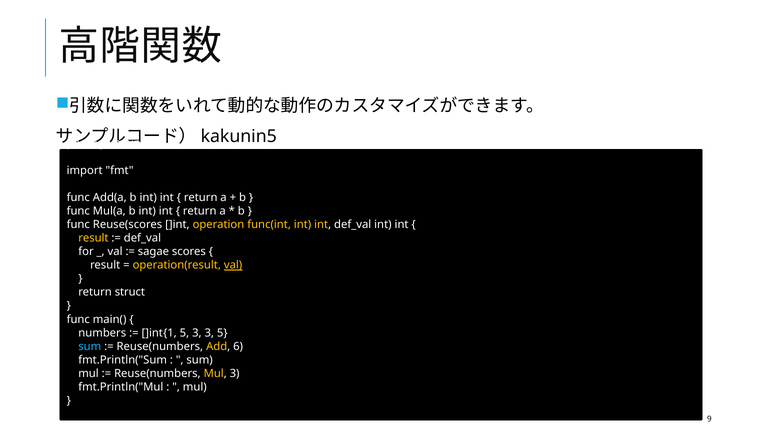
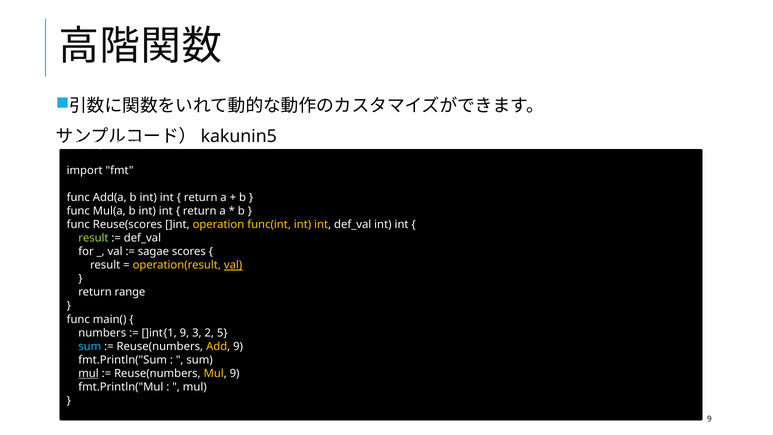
result colour: yellow -> light green (93, 238)
struct: struct -> range (130, 292)
]int{1 5: 5 -> 9 (184, 333)
3 3: 3 -> 2 (209, 333)
Add 6: 6 -> 9 (238, 346)
mul underline: none -> present (89, 373)
Mul 3: 3 -> 9 (235, 373)
